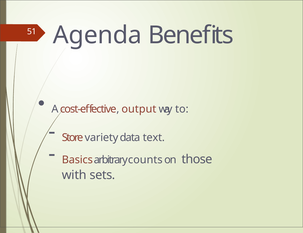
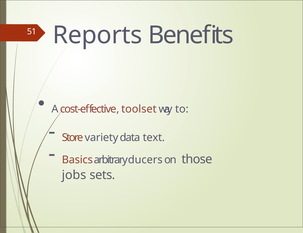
Agenda: Agenda -> Reports (97, 35)
output: output -> toolset (139, 109)
counts: counts -> ducers (145, 160)
with: with -> jobs (74, 175)
